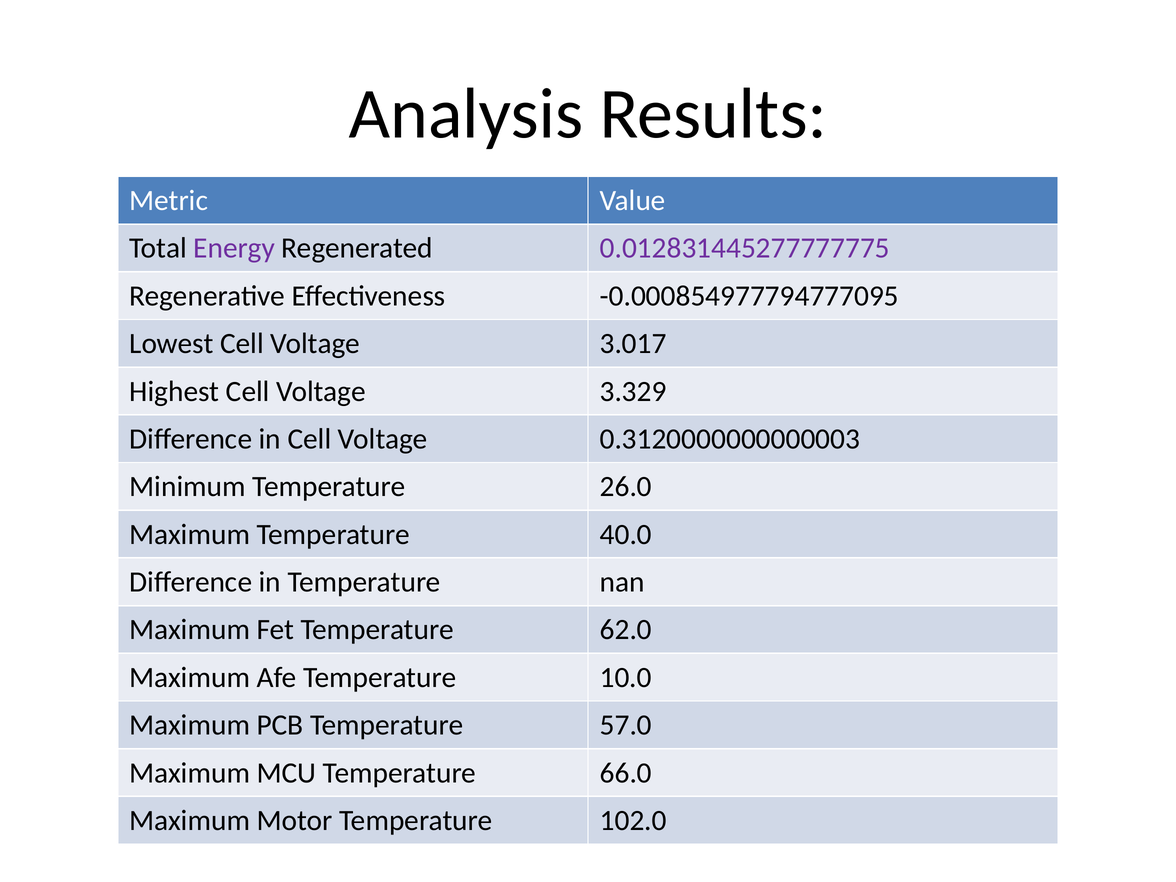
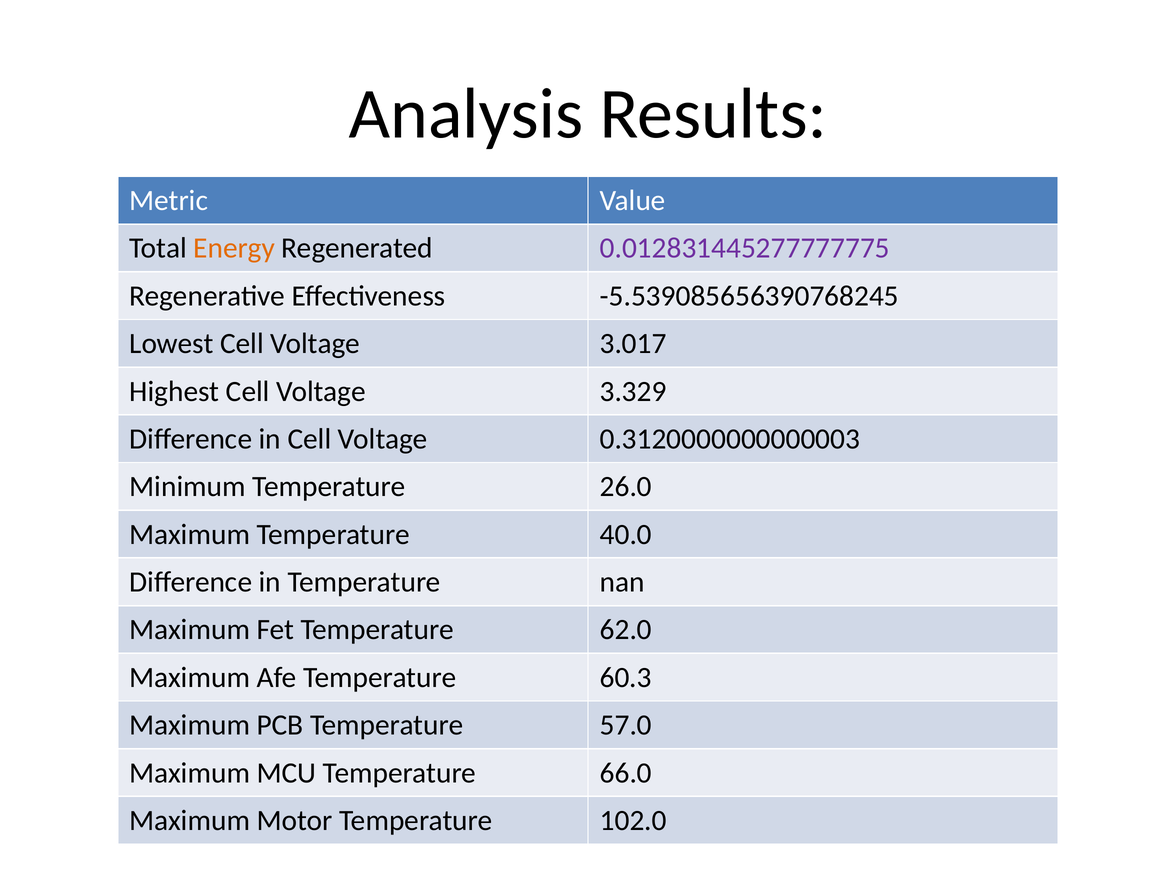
Energy colour: purple -> orange (234, 248)
-0.000854977794777095: -0.000854977794777095 -> -5.539085656390768245 (749, 296)
10.0: 10.0 -> 60.3 (626, 677)
